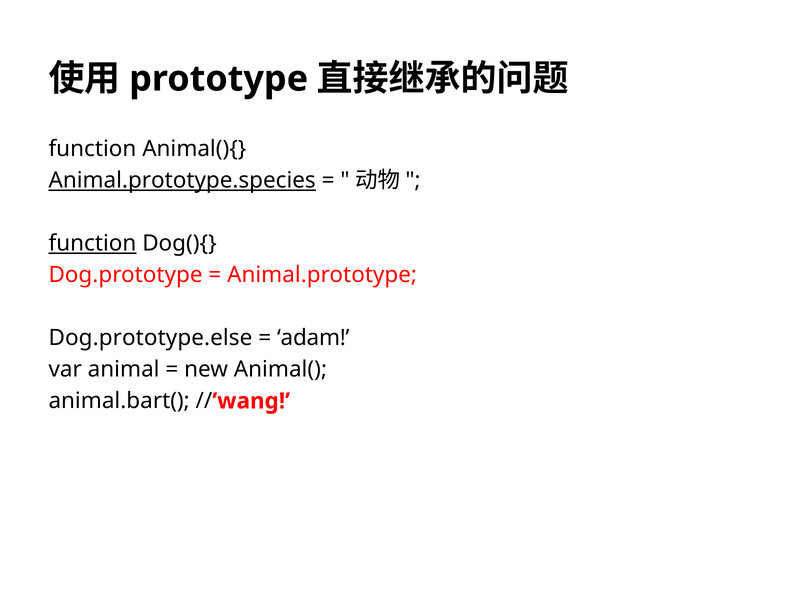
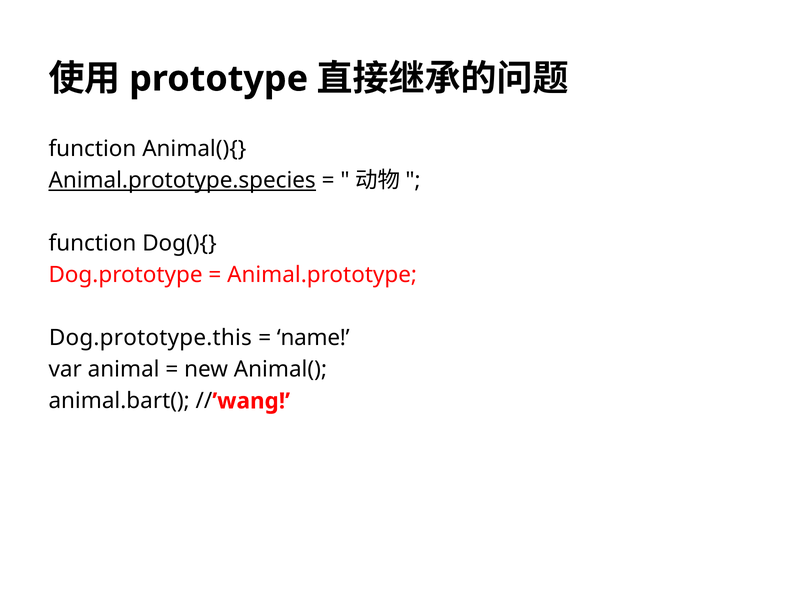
function underline: present -> none (92, 243)
Dog.prototype.else: Dog.prototype.else -> Dog.prototype.this (150, 338)
adam: adam -> name (313, 338)
